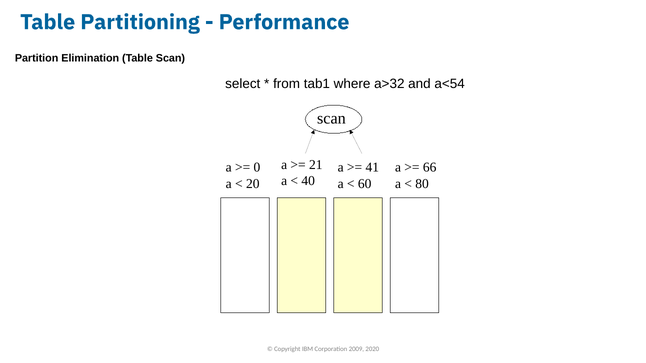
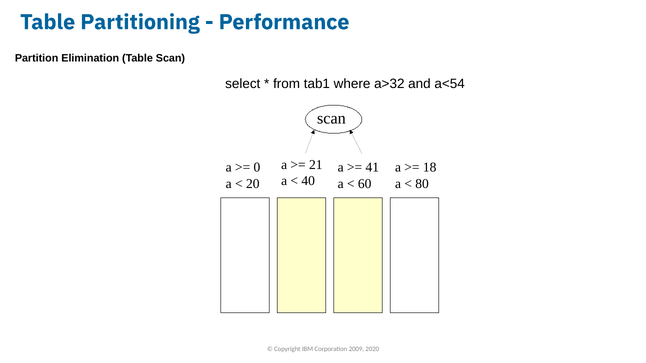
66: 66 -> 18 (430, 168)
